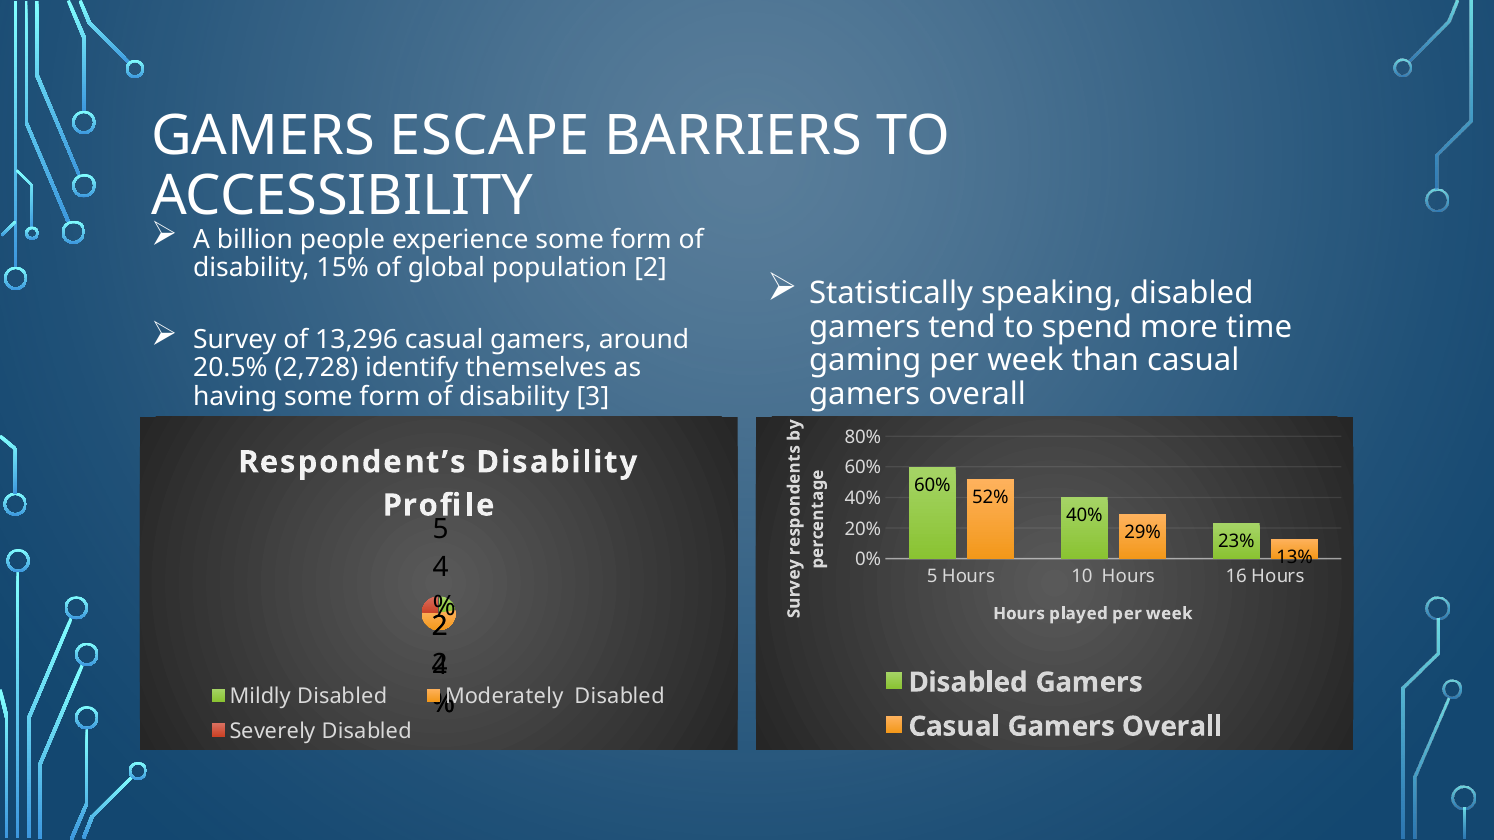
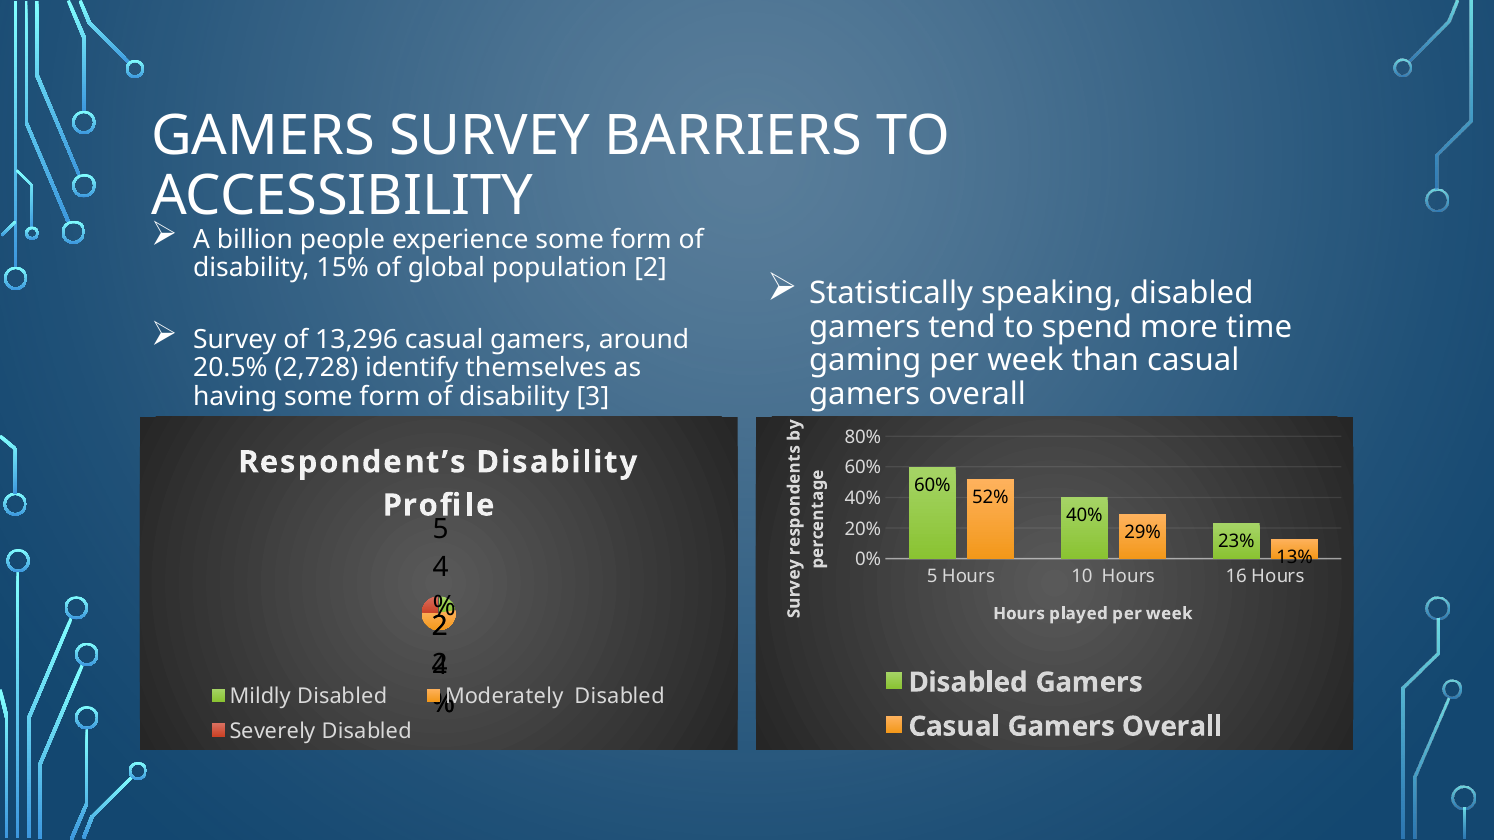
GAMERS ESCAPE: ESCAPE -> SURVEY (490, 136)
